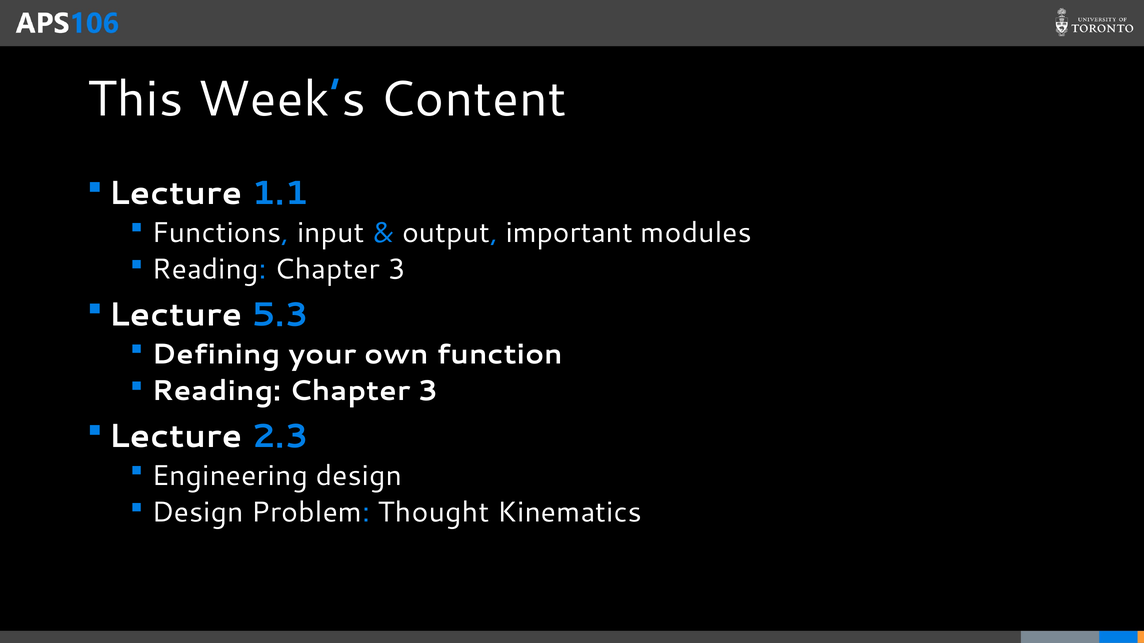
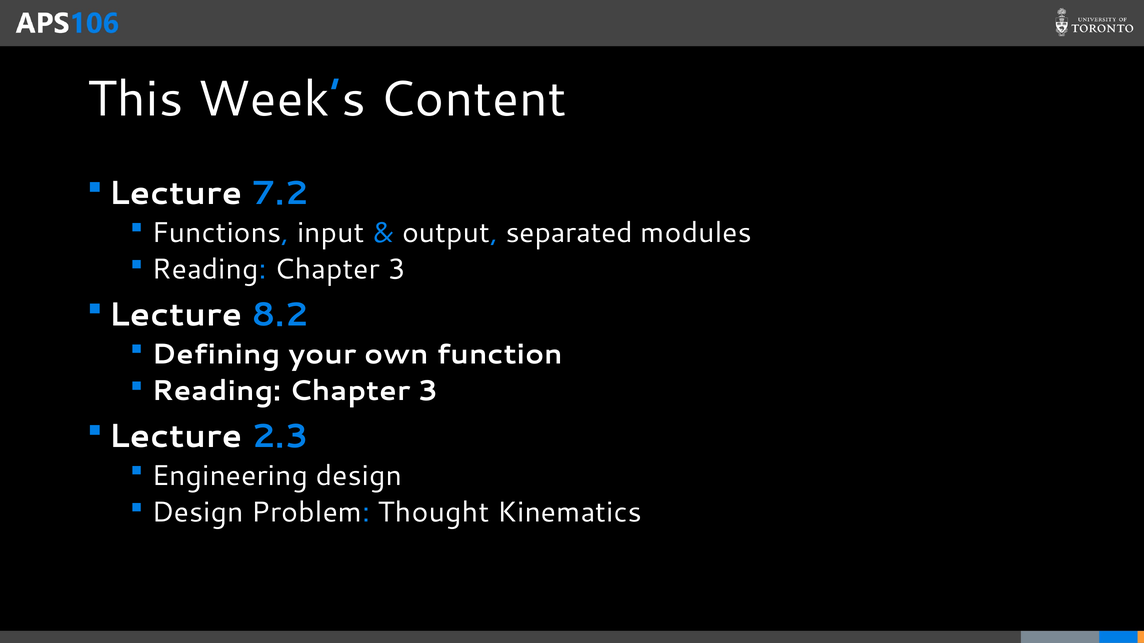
1.1: 1.1 -> 7.2 (280, 193)
important: important -> separated (569, 233)
5.3: 5.3 -> 8.2 (280, 315)
